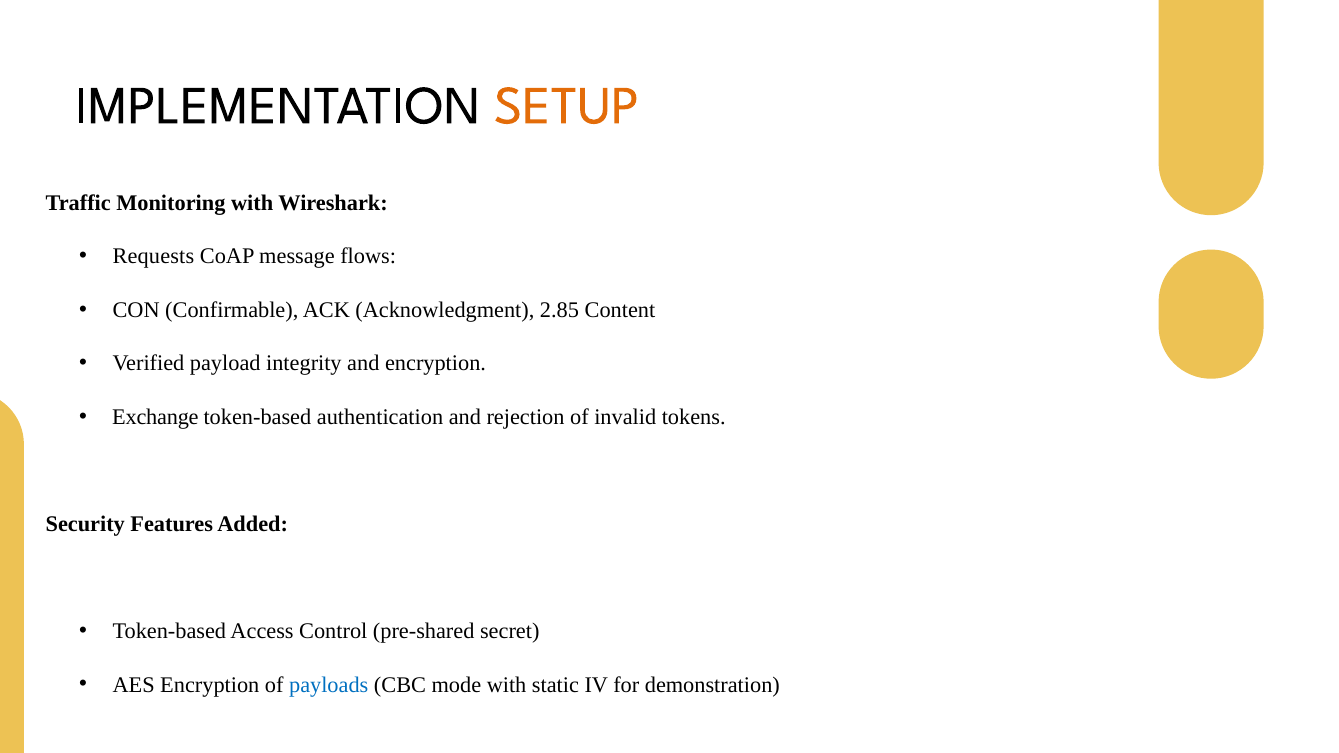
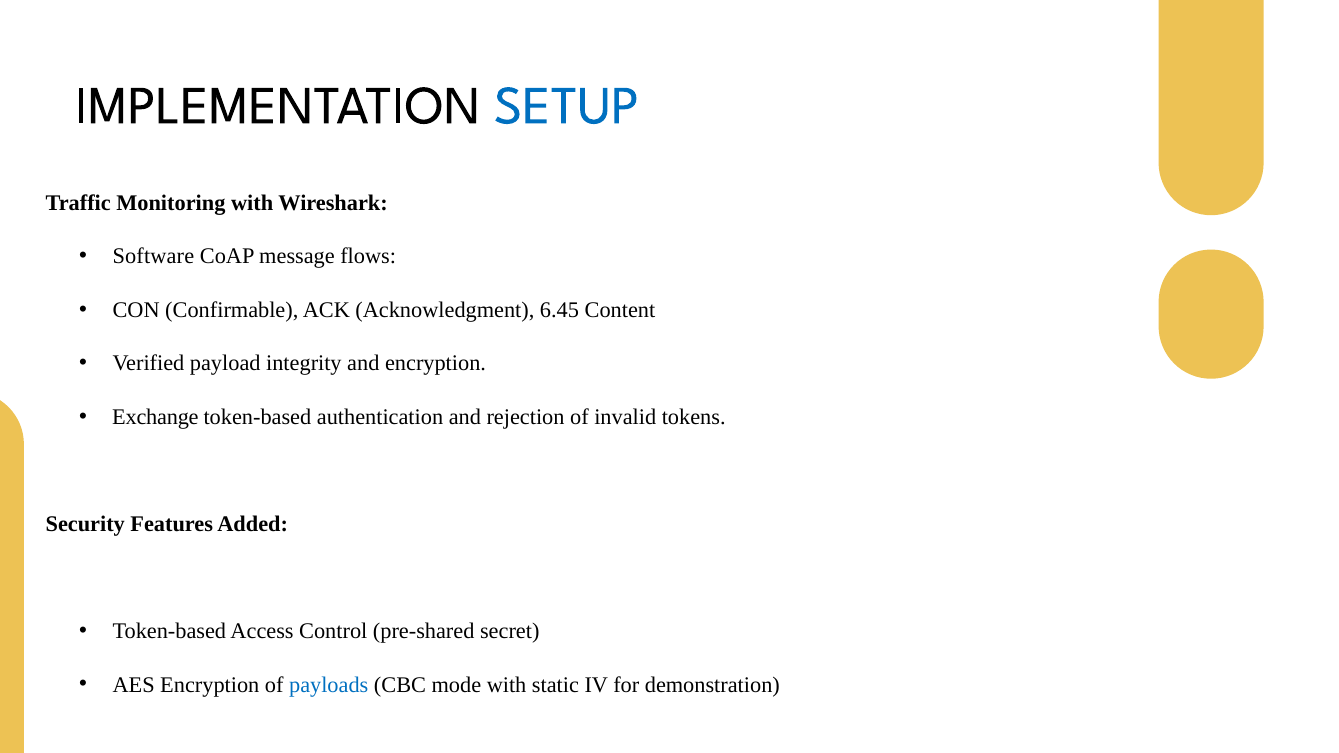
SETUP colour: orange -> blue (567, 106)
Requests: Requests -> Software (153, 256)
2.85: 2.85 -> 6.45 (560, 310)
